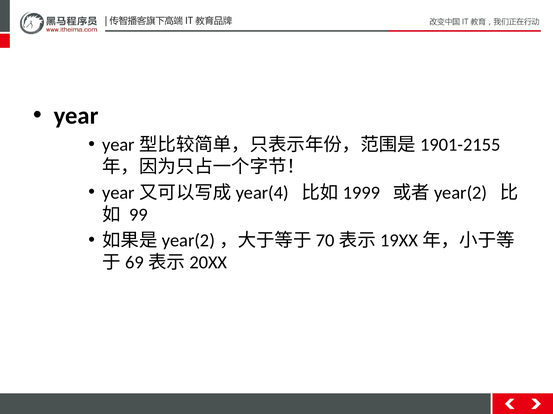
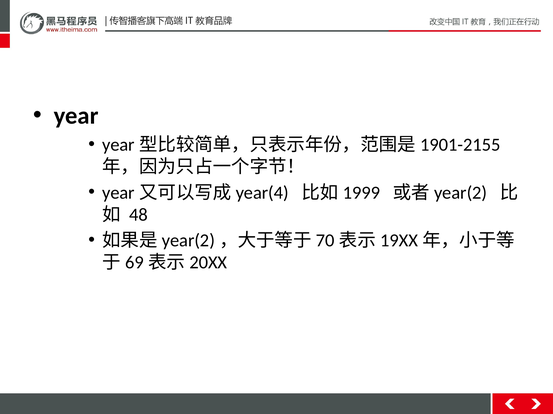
99: 99 -> 48 (138, 215)
